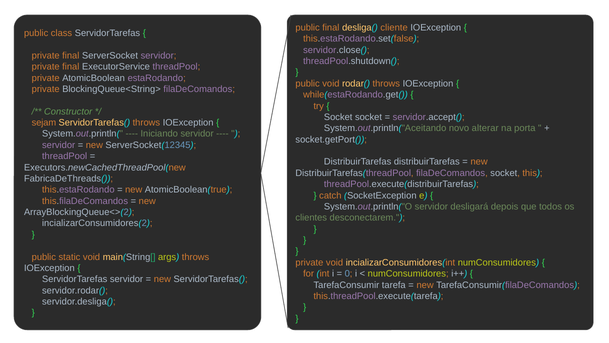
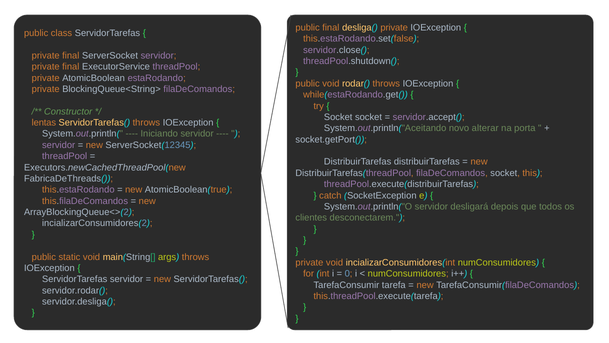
desliga( cliente: cliente -> private (394, 28)
sejam: sejam -> lentas (44, 123)
